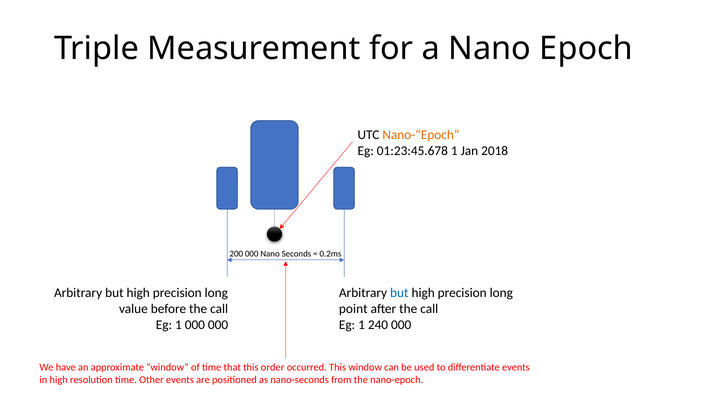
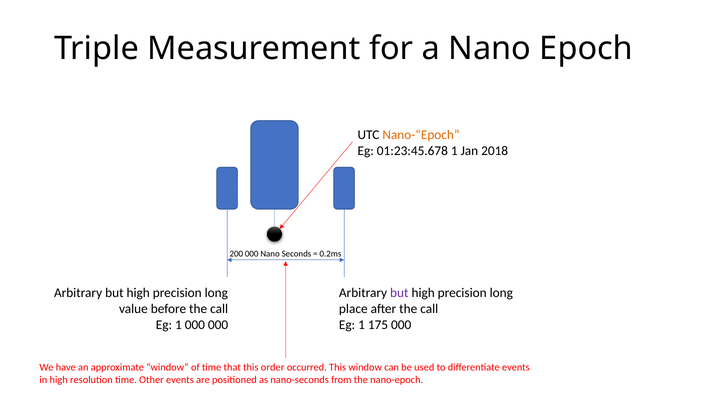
but colour: blue -> purple (399, 293)
point: point -> place (353, 309)
240: 240 -> 175 (378, 325)
